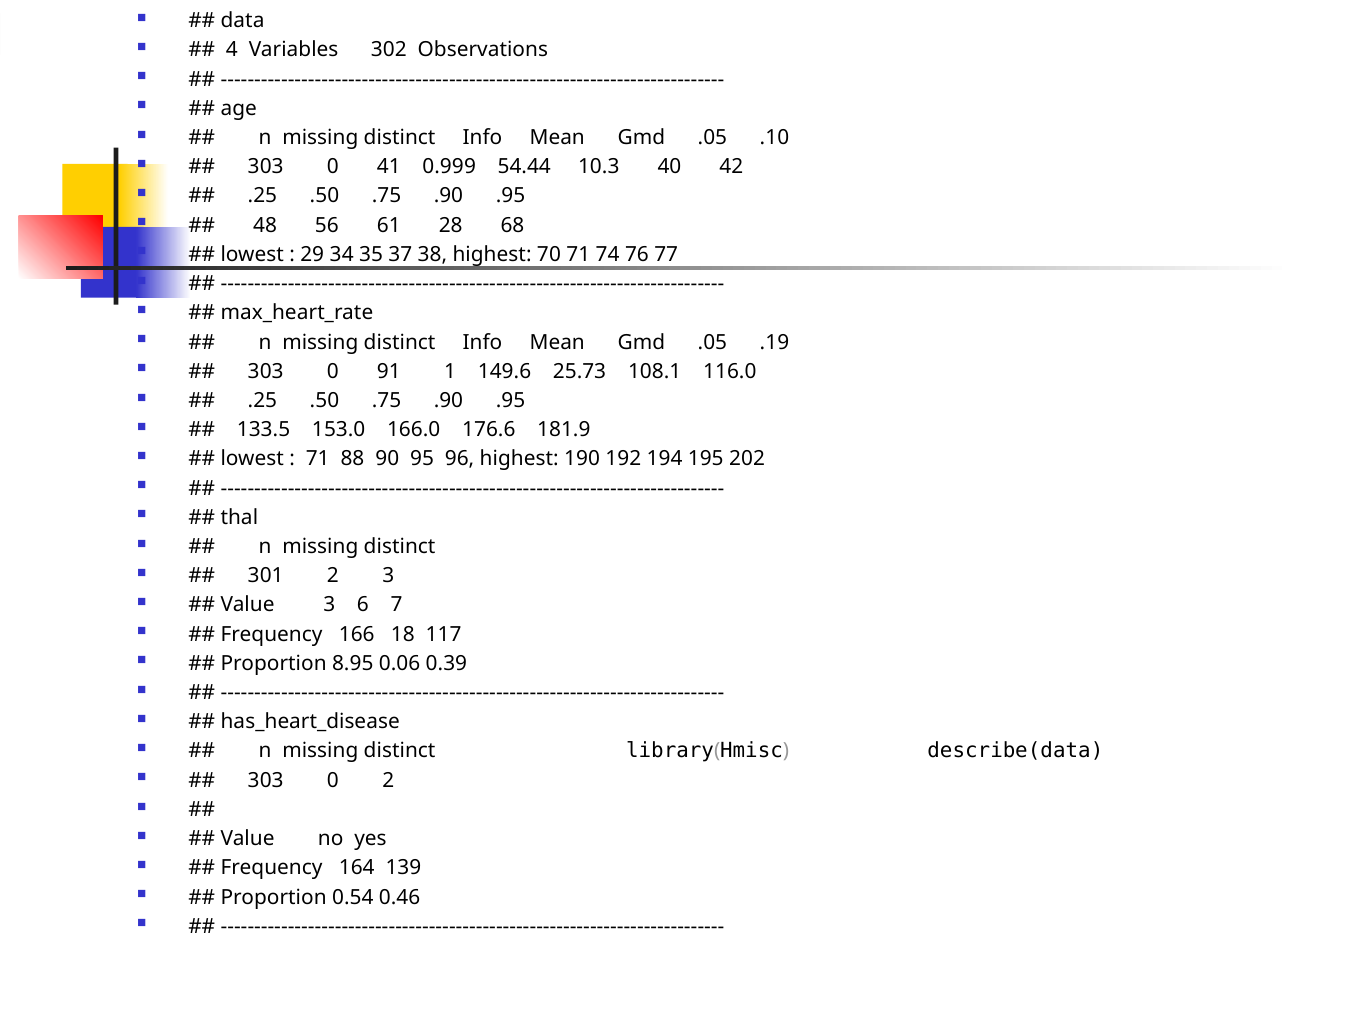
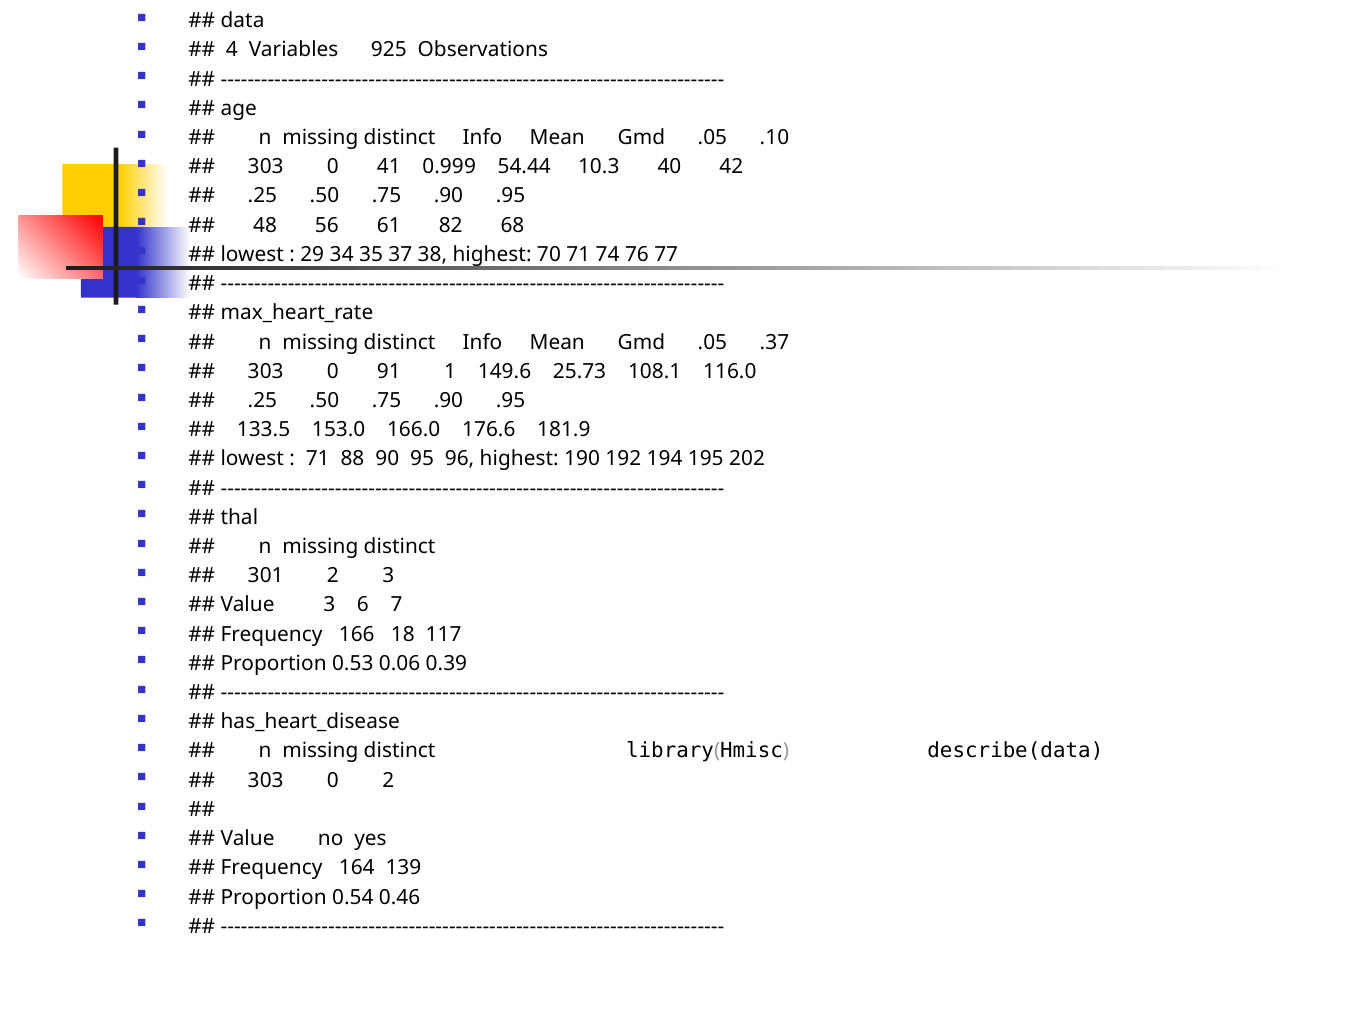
302: 302 -> 925 (389, 50)
28: 28 -> 82 (451, 225)
.19: .19 -> .37 (774, 342)
8.95: 8.95 -> 0.53 (353, 663)
